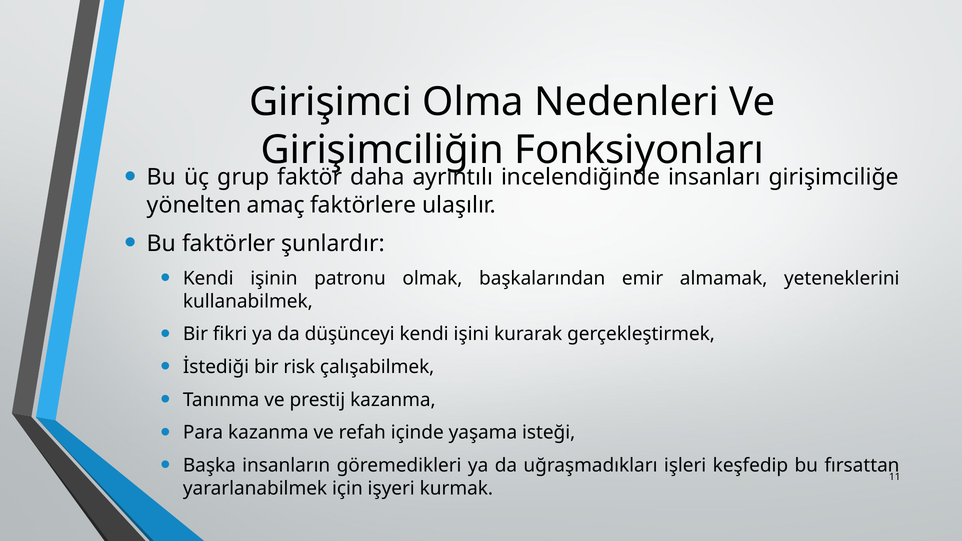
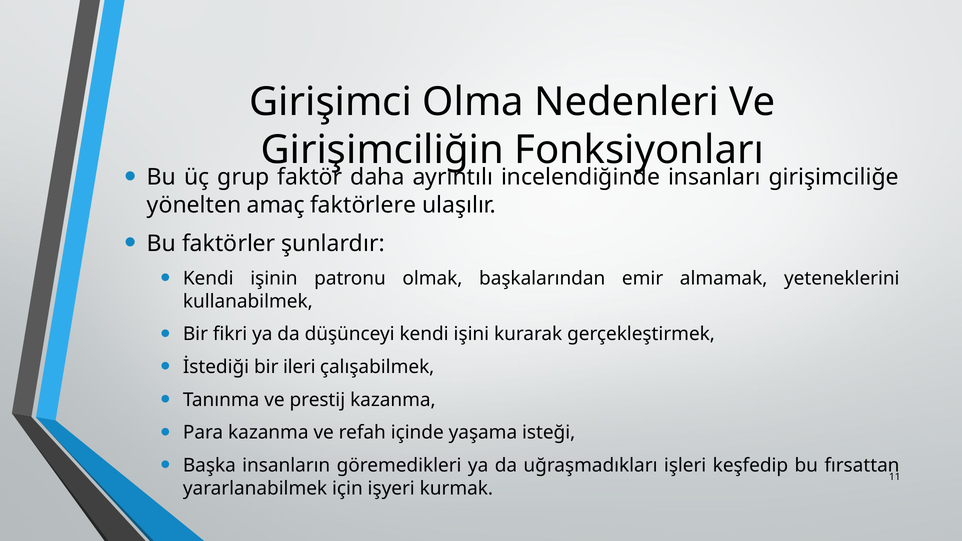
risk: risk -> ileri (299, 367)
